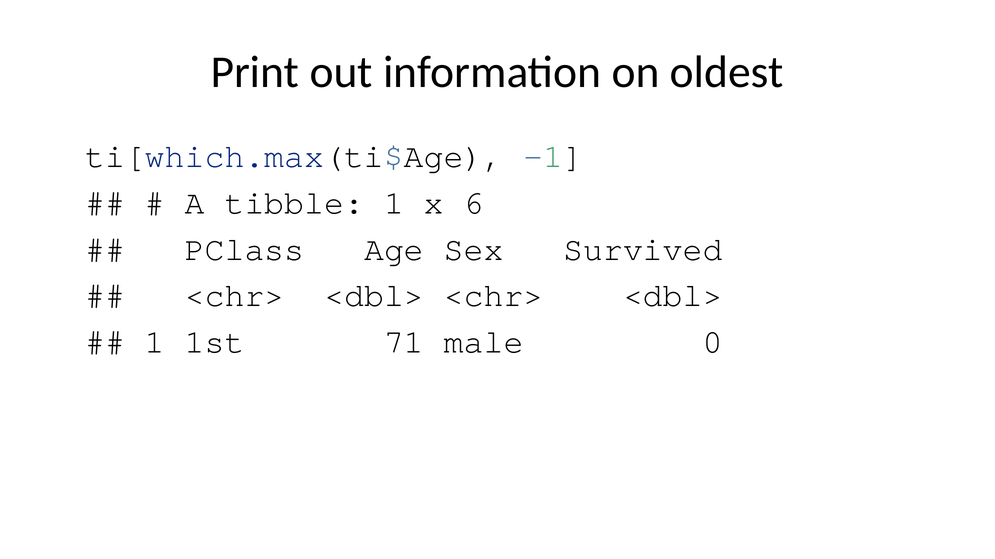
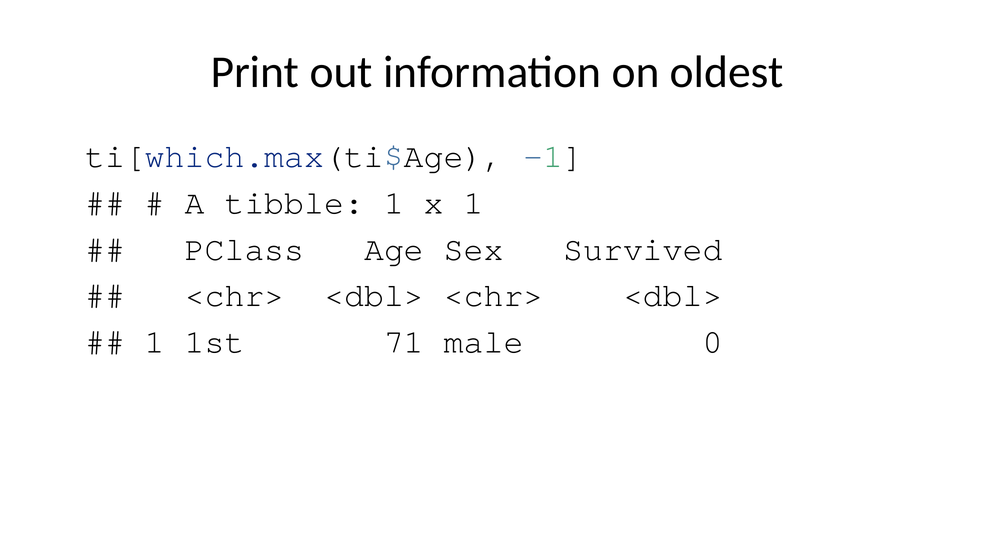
x 6: 6 -> 1 (474, 203)
